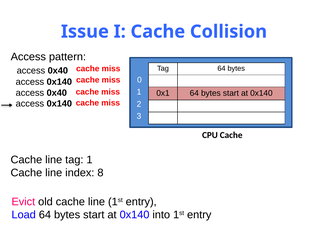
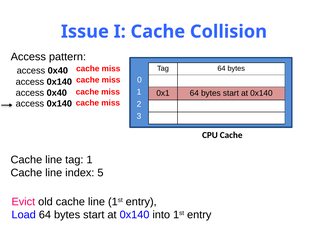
8: 8 -> 5 (100, 173)
